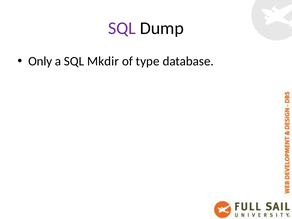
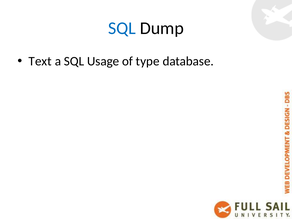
SQL colour: purple -> blue (122, 28)
Only: Only -> Text (40, 61)
Mkdir: Mkdir -> Usage (103, 61)
